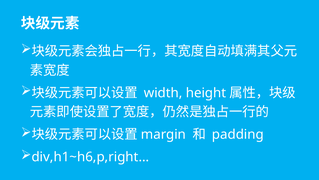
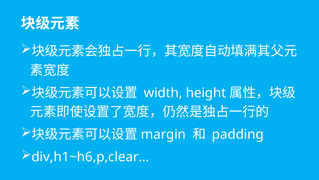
div,h1~h6,p,right: div,h1~h6,p,right -> div,h1~h6,p,clear (90, 157)
